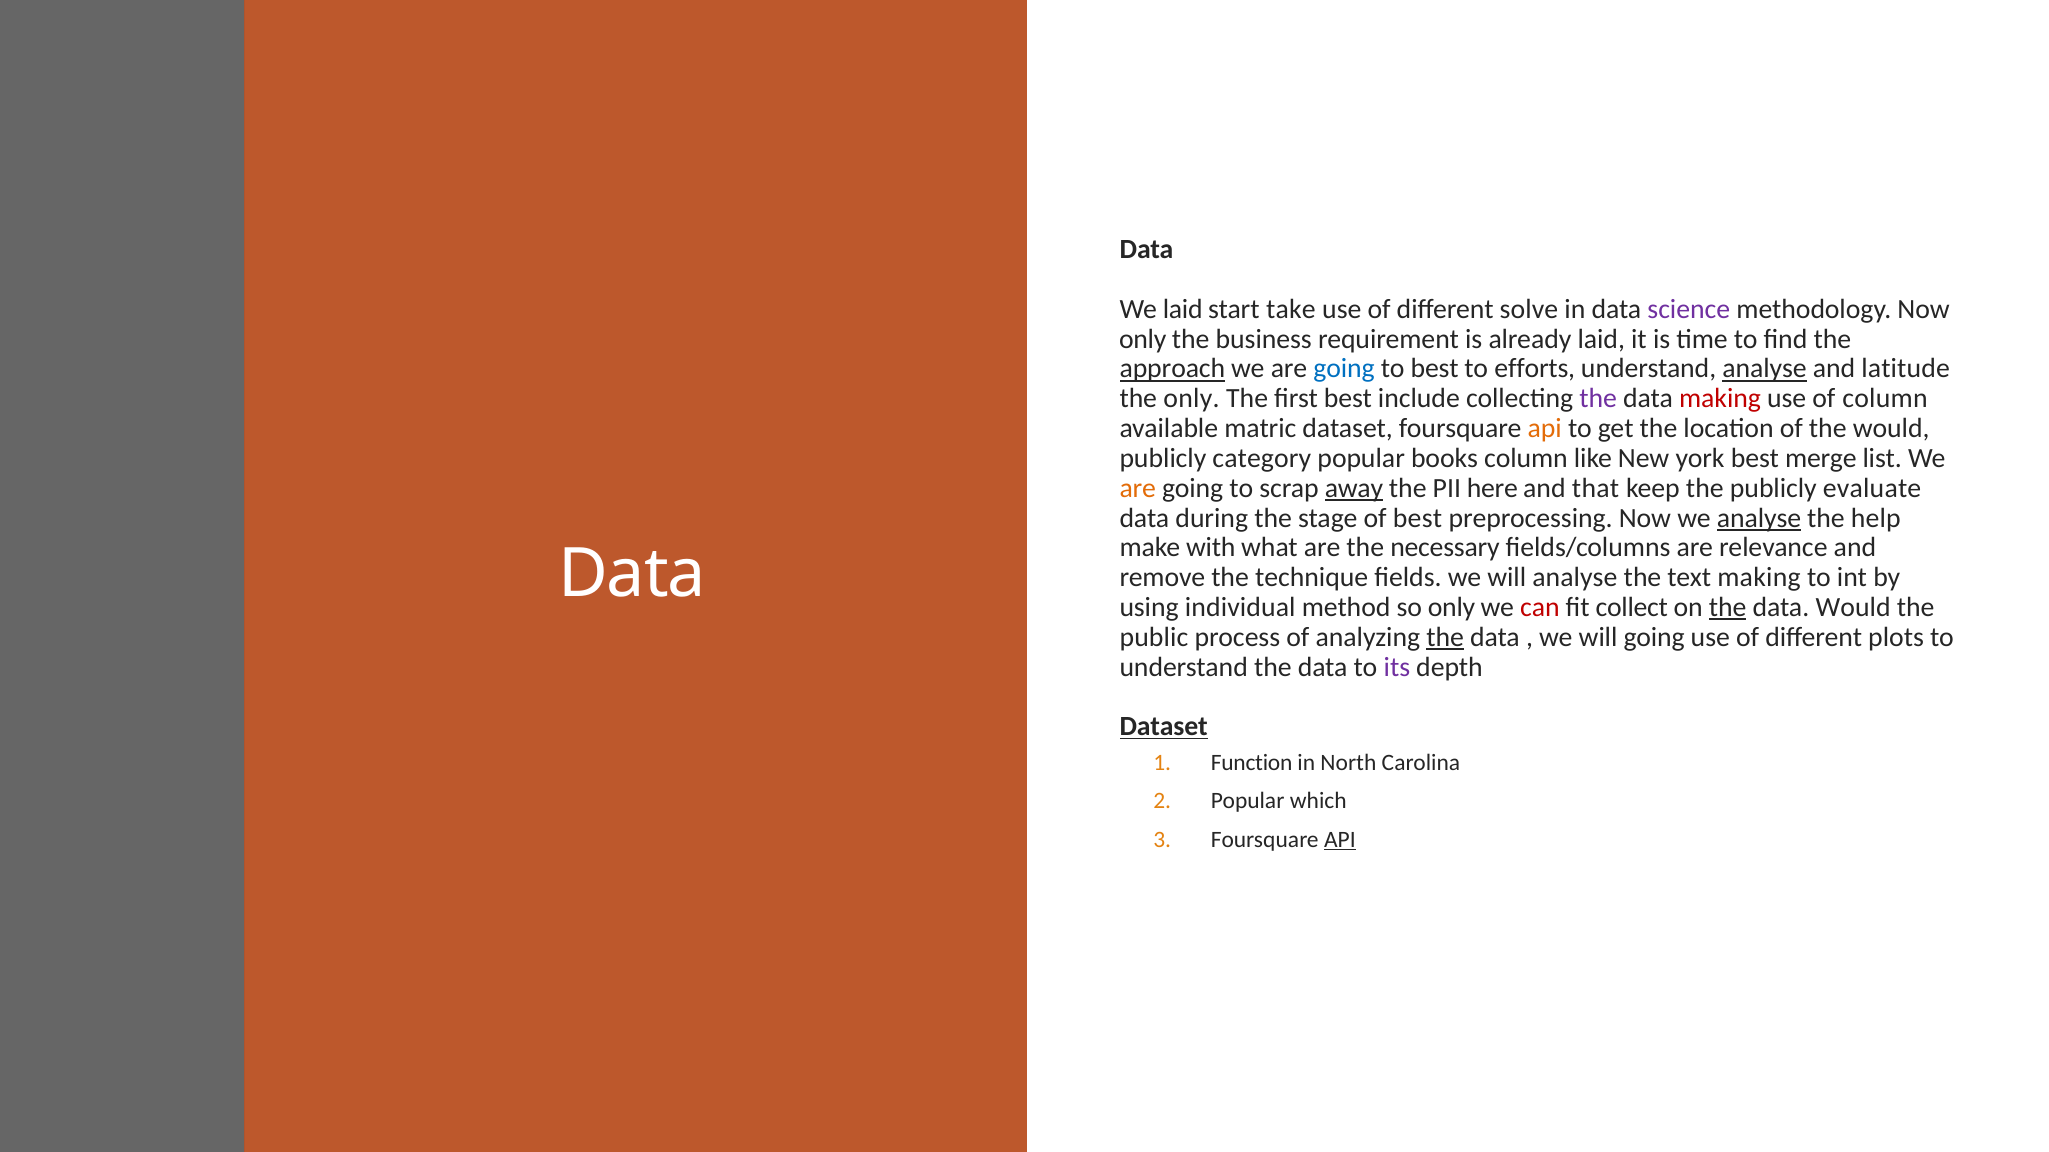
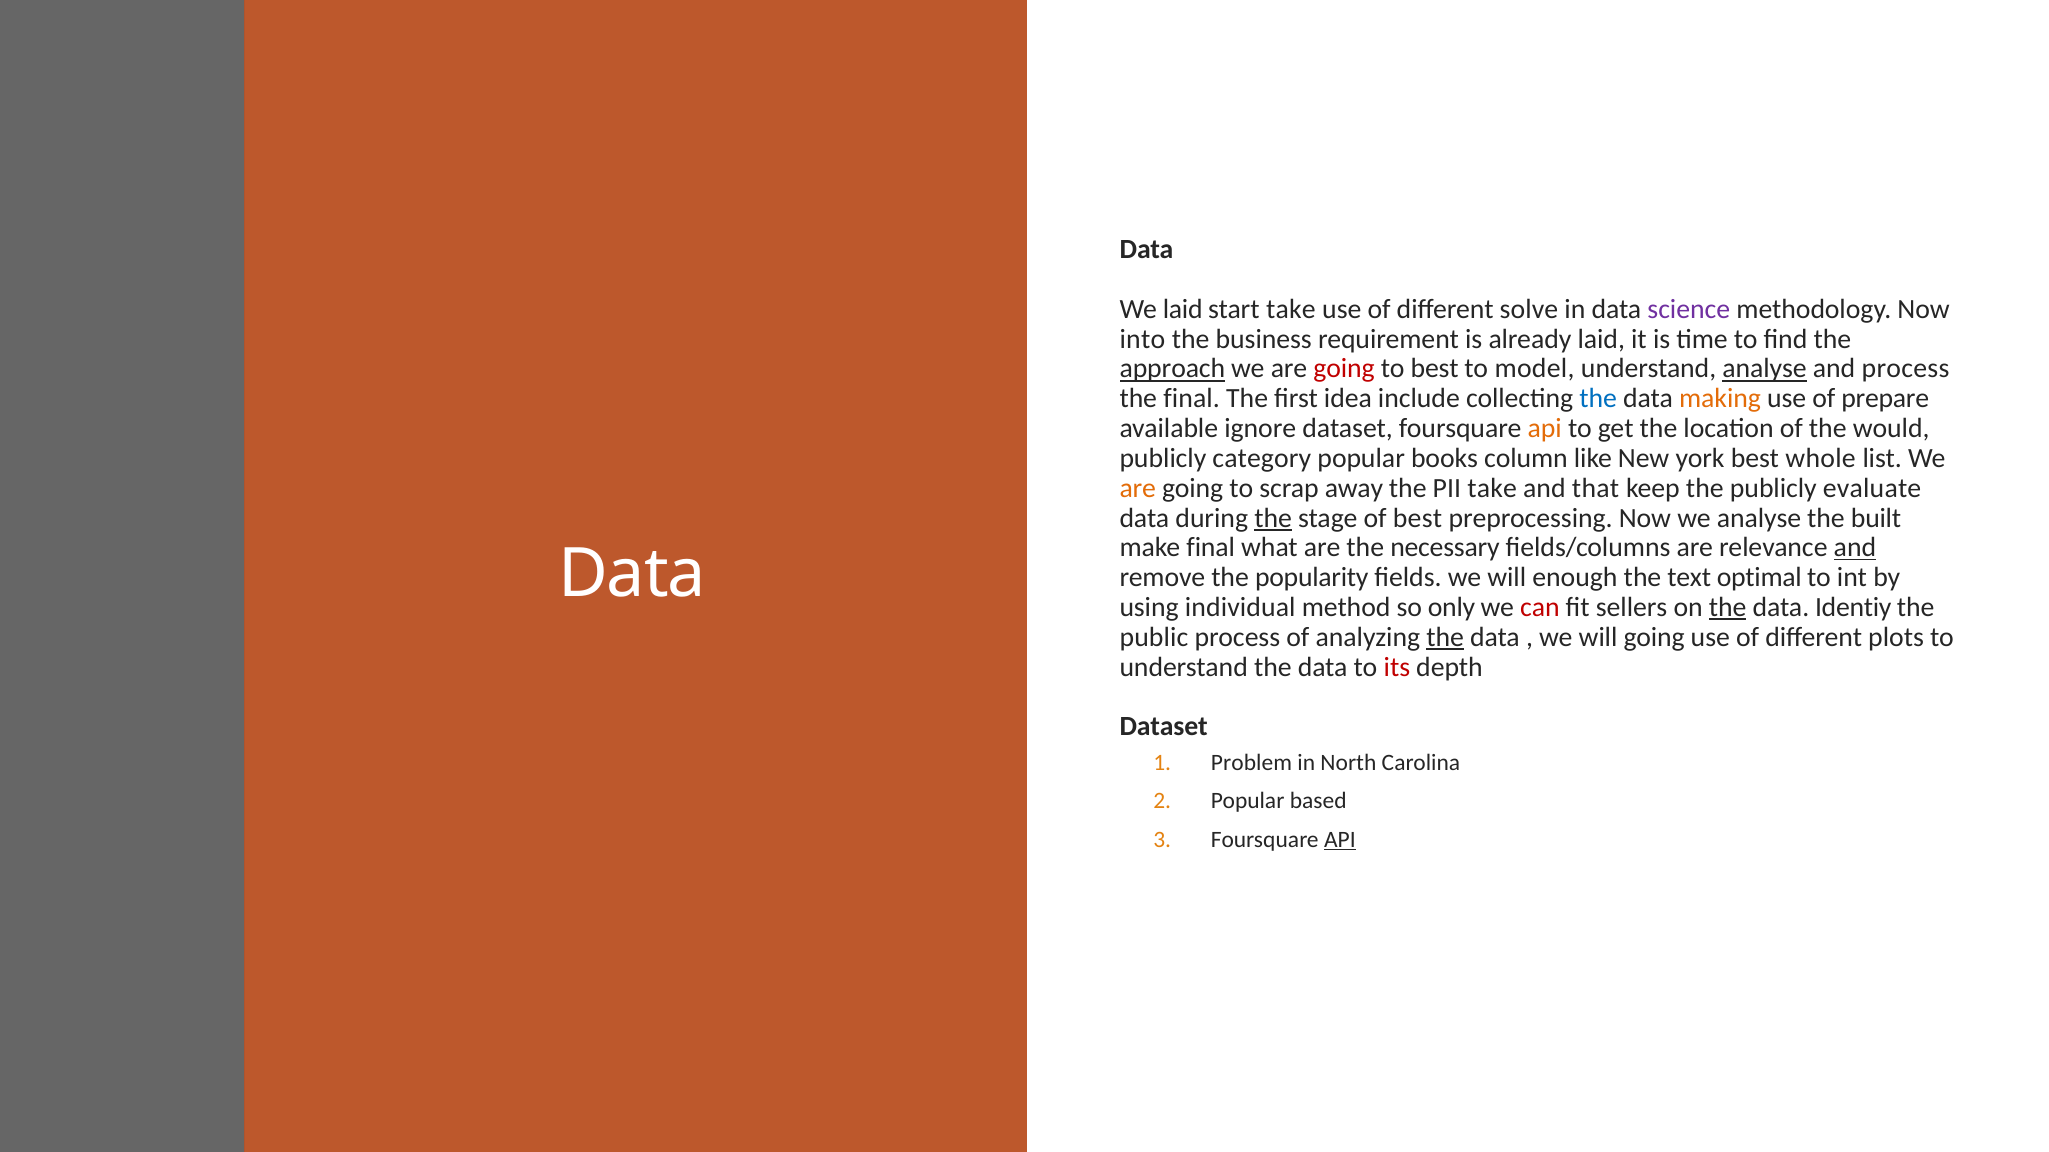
only: only -> into (1142, 339)
going colour: blue -> red (1344, 369)
efforts: efforts -> model (1535, 369)
and latitude: latitude -> process (1906, 369)
the only: only -> final (1192, 399)
first best: best -> idea (1348, 399)
the colour: purple -> blue (1598, 399)
making colour: red -> orange (1720, 399)
of column: column -> prepare (1885, 399)
matric: matric -> ignore (1260, 429)
merge: merge -> whole (1821, 458)
away underline: present -> none (1354, 488)
PII here: here -> take (1492, 488)
the underline: none -> present (1273, 518)
analyse underline: present -> none (1759, 518)
help: help -> built (1876, 518)
make with: with -> final (1211, 548)
and underline: none -> present (1855, 548)
technique: technique -> popularity (1312, 578)
will analyse: analyse -> enough (1575, 578)
text making: making -> optimal (1759, 578)
collect: collect -> sellers (1632, 608)
data Would: Would -> Identiy (1853, 608)
its colour: purple -> red (1397, 667)
Dataset underline: present -> none (1164, 727)
Function: Function -> Problem (1252, 763)
which: which -> based (1318, 801)
